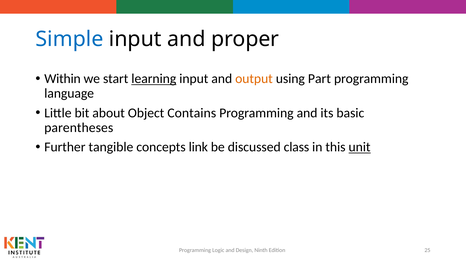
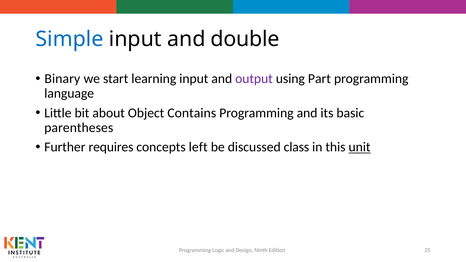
proper: proper -> double (245, 39)
Within: Within -> Binary (62, 79)
learning underline: present -> none (154, 79)
output colour: orange -> purple (254, 79)
tangible: tangible -> requires (111, 147)
link: link -> left (198, 147)
